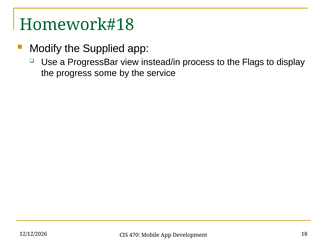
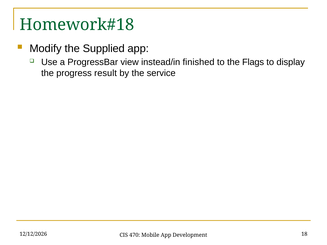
process: process -> finished (199, 62)
some: some -> result (106, 73)
